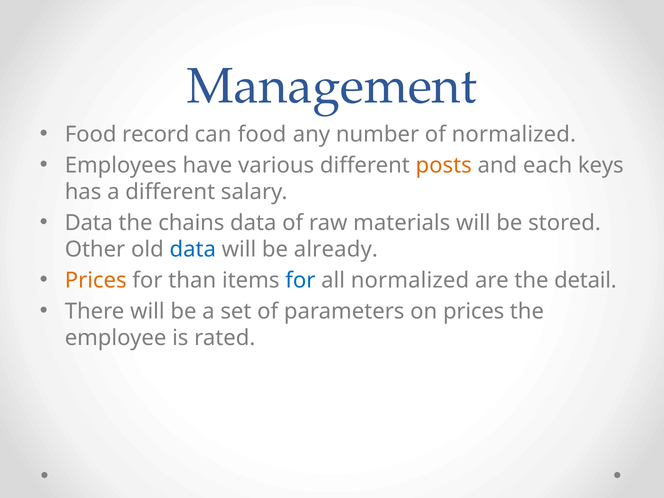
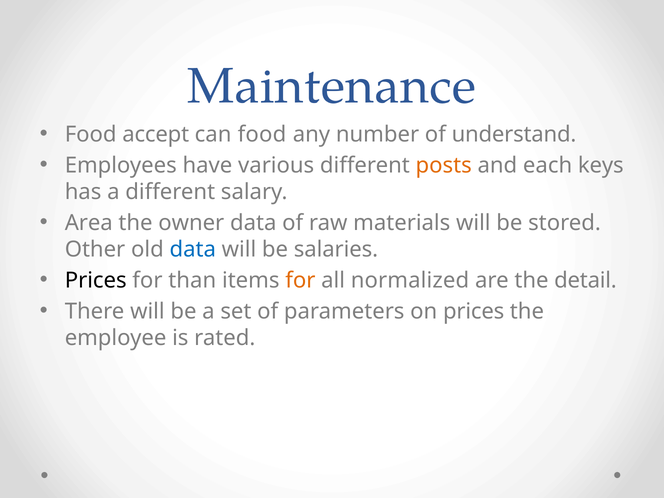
Management: Management -> Maintenance (332, 86)
record: record -> accept (156, 134)
of normalized: normalized -> understand (514, 134)
Data: Data -> Area (89, 223)
chains: chains -> owner (191, 223)
already: already -> salaries (336, 249)
Prices colour: orange -> black (96, 280)
for colour: blue -> orange (300, 280)
